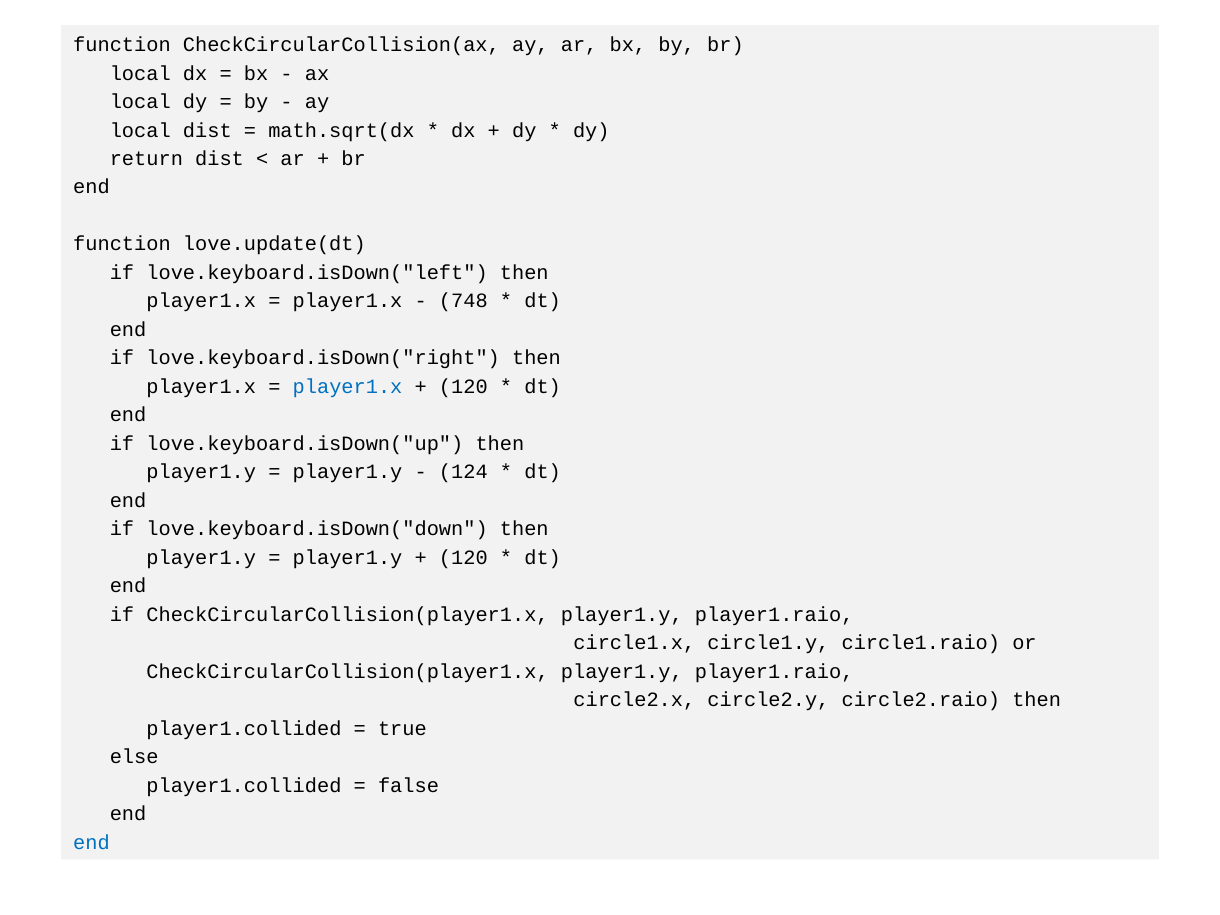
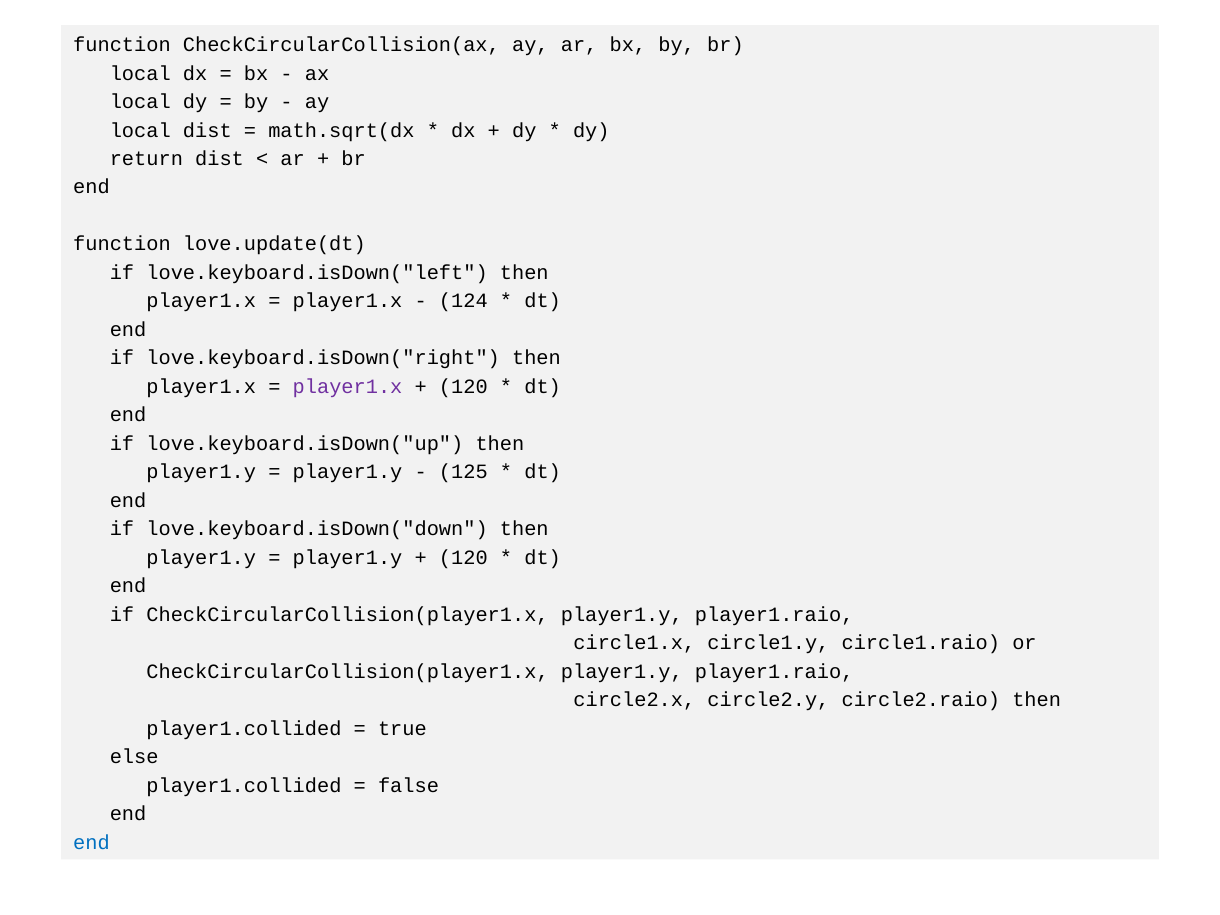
748: 748 -> 124 (463, 301)
player1.x colour: blue -> purple (348, 387)
124: 124 -> 125 (463, 472)
